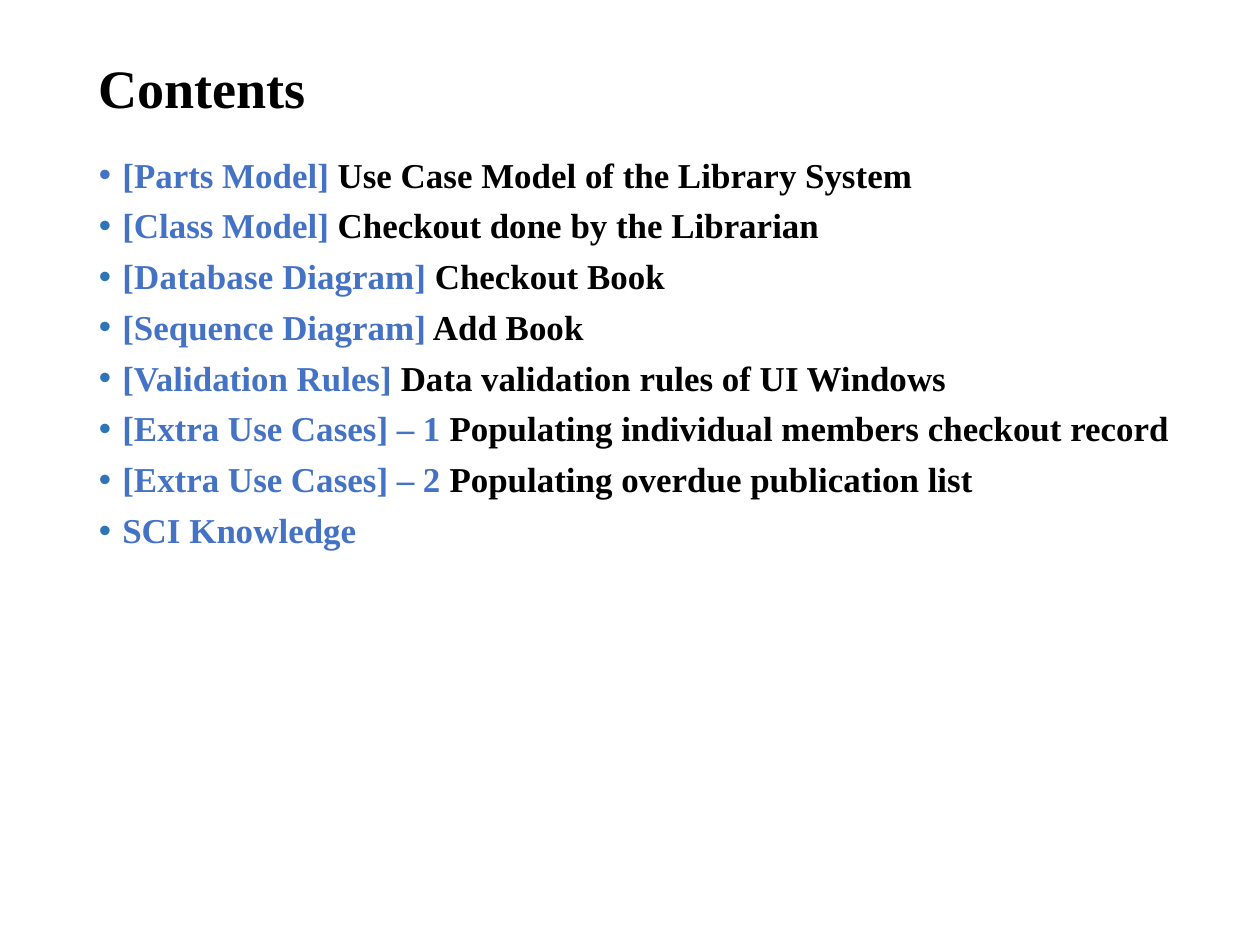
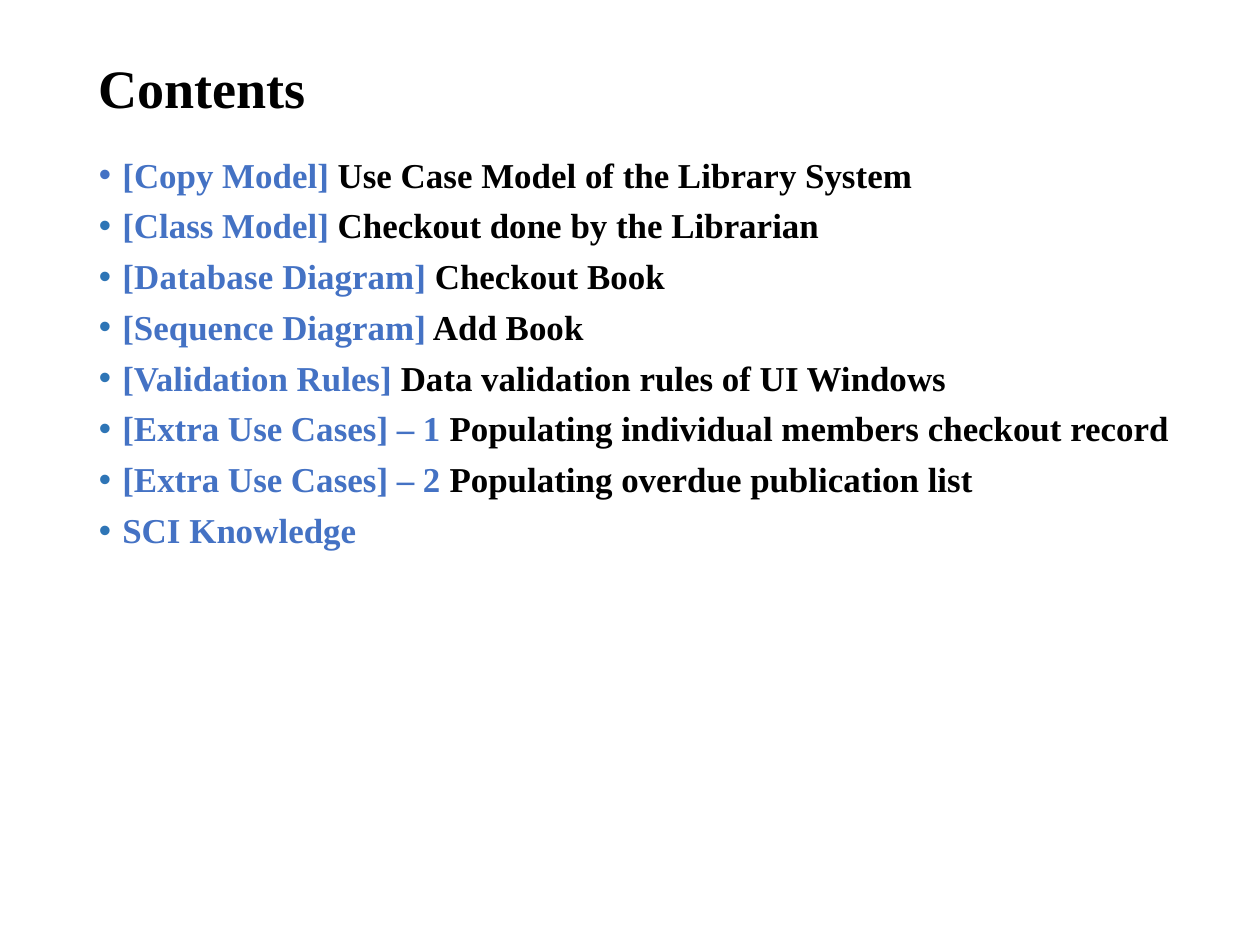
Parts: Parts -> Copy (168, 177)
